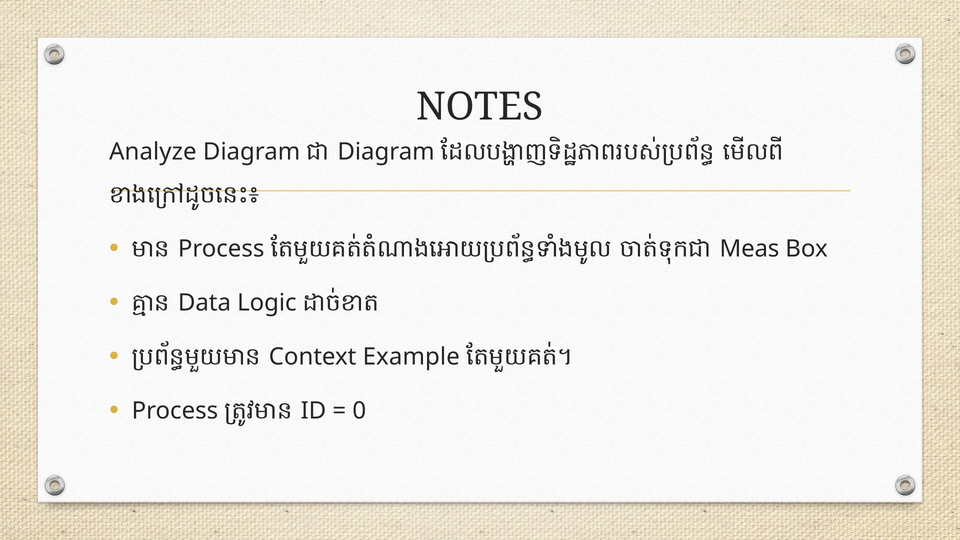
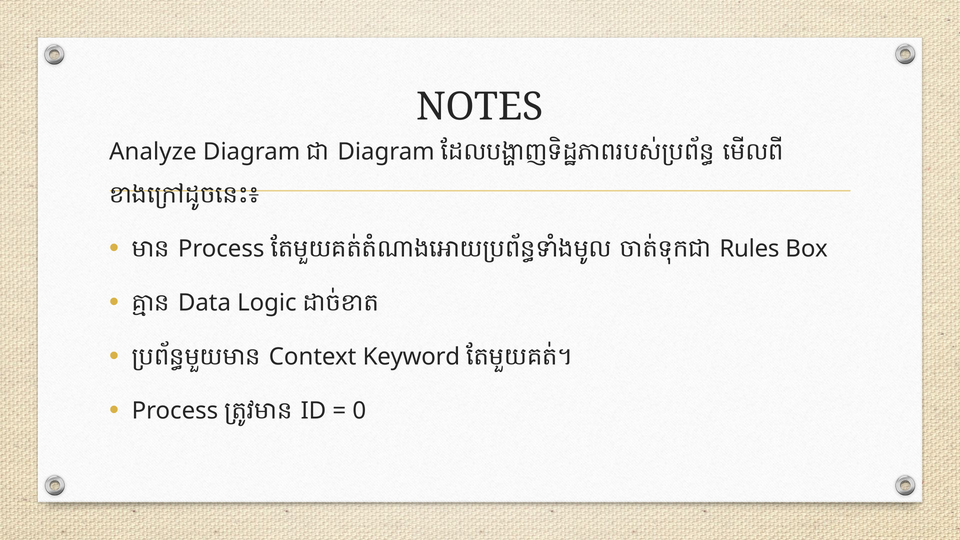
Meas: Meas -> Rules (749, 249)
Example: Example -> Keyword (411, 357)
